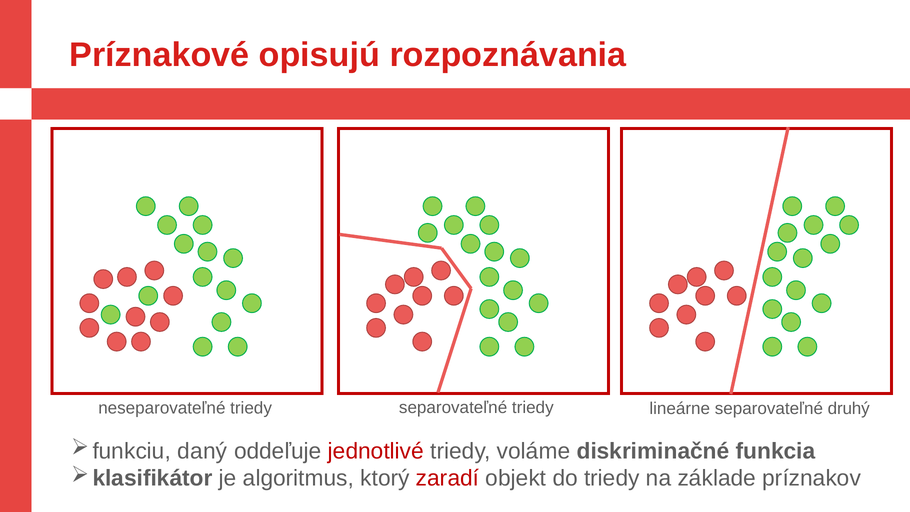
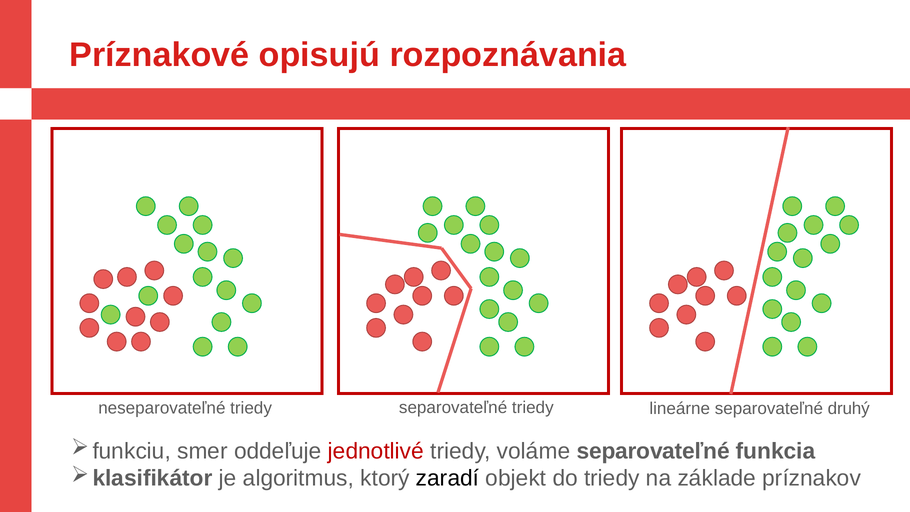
daný: daný -> smer (202, 451)
voláme diskriminačné: diskriminačné -> separovateľné (653, 451)
zaradí colour: red -> black (448, 478)
